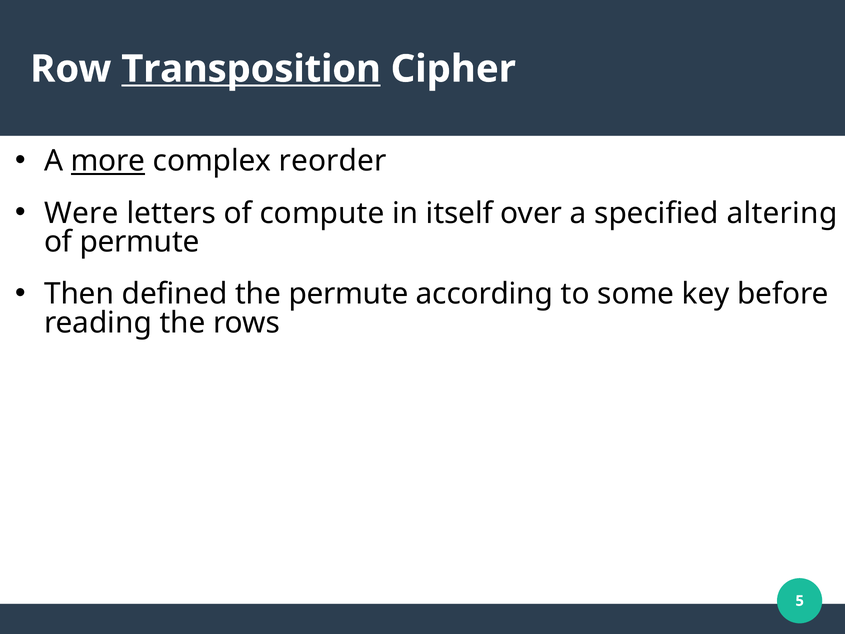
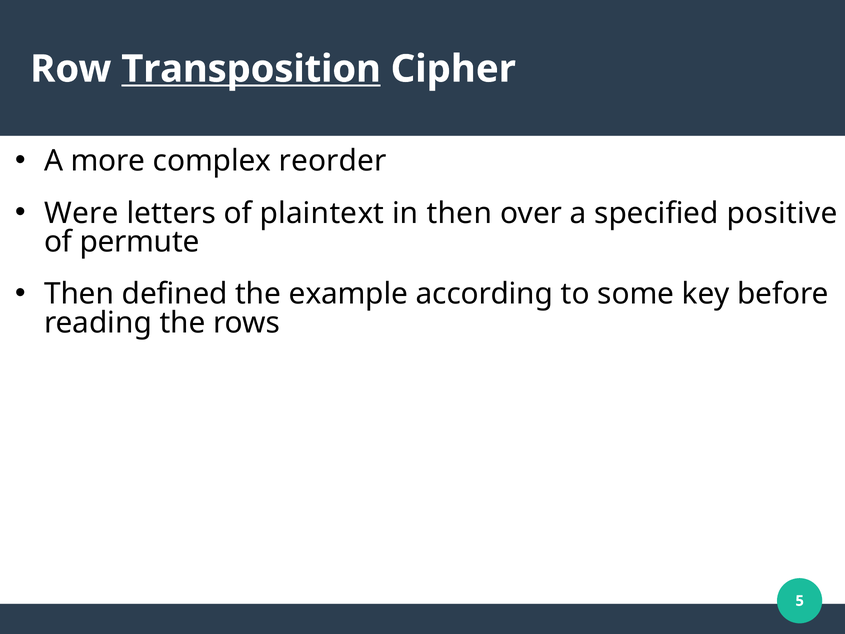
more underline: present -> none (108, 161)
compute: compute -> plaintext (322, 213)
in itself: itself -> then (459, 213)
altering: altering -> positive (782, 213)
the permute: permute -> example (348, 294)
